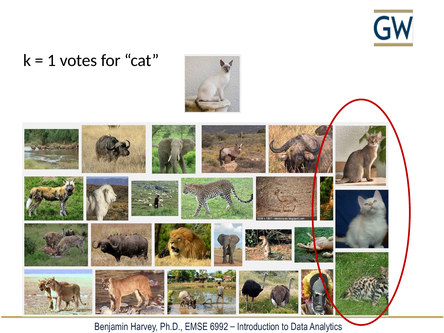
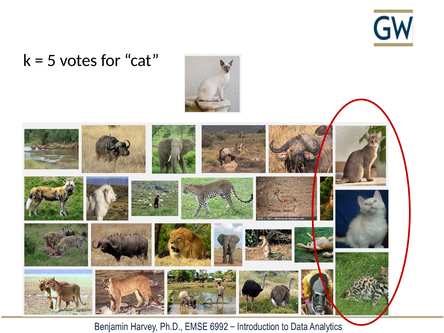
1: 1 -> 5 (52, 61)
